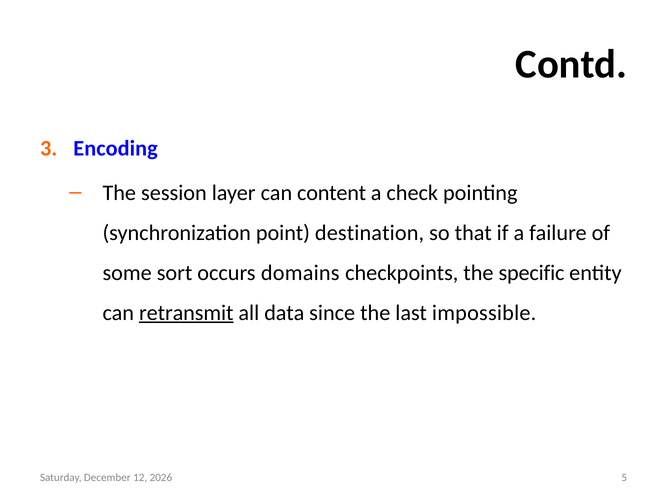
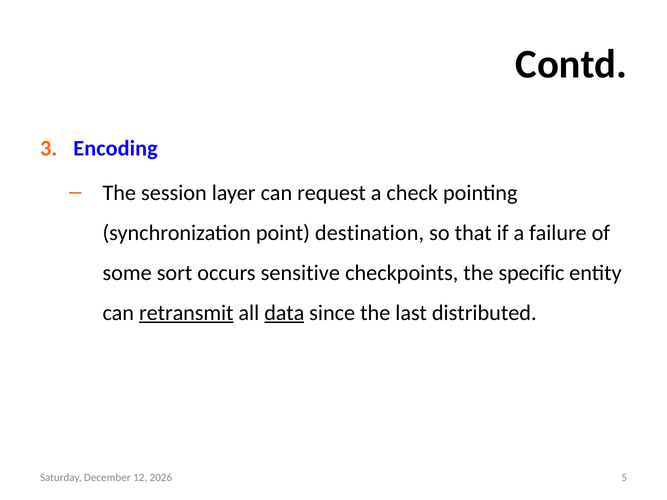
content: content -> request (332, 193)
domains: domains -> sensitive (300, 273)
data underline: none -> present (284, 313)
impossible: impossible -> distributed (484, 313)
